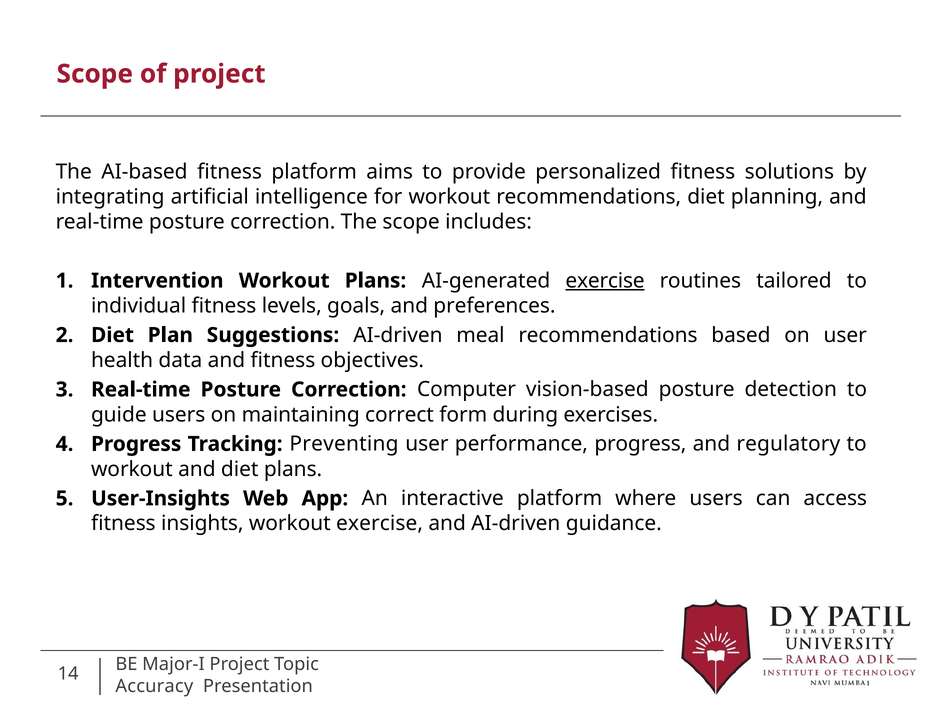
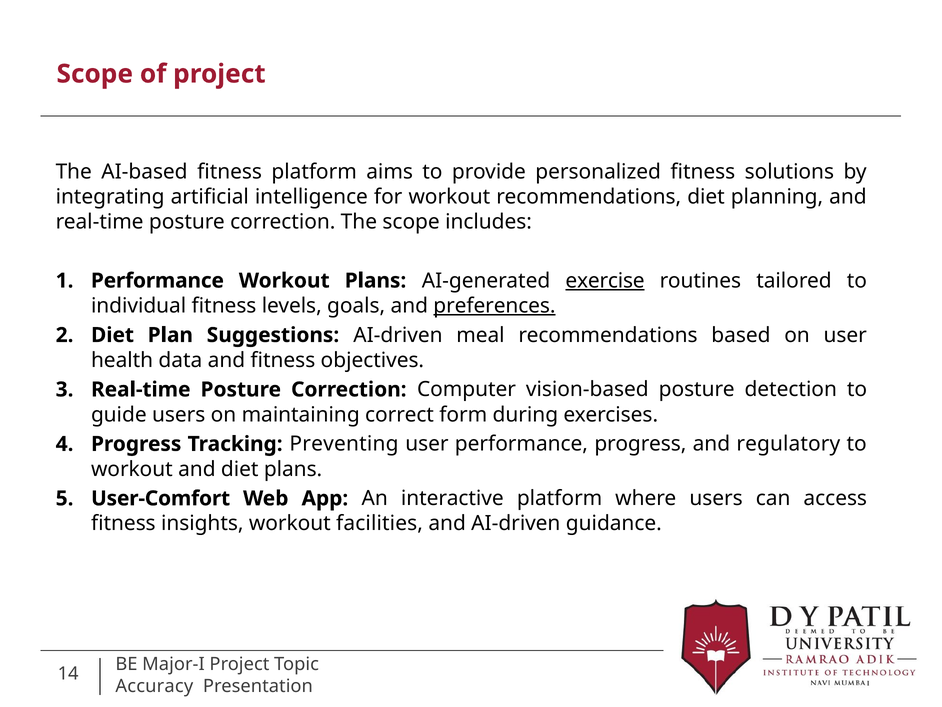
Intervention: Intervention -> Performance (157, 280)
preferences underline: none -> present (494, 306)
User-Insights: User-Insights -> User-Comfort (161, 498)
workout exercise: exercise -> facilities (380, 523)
